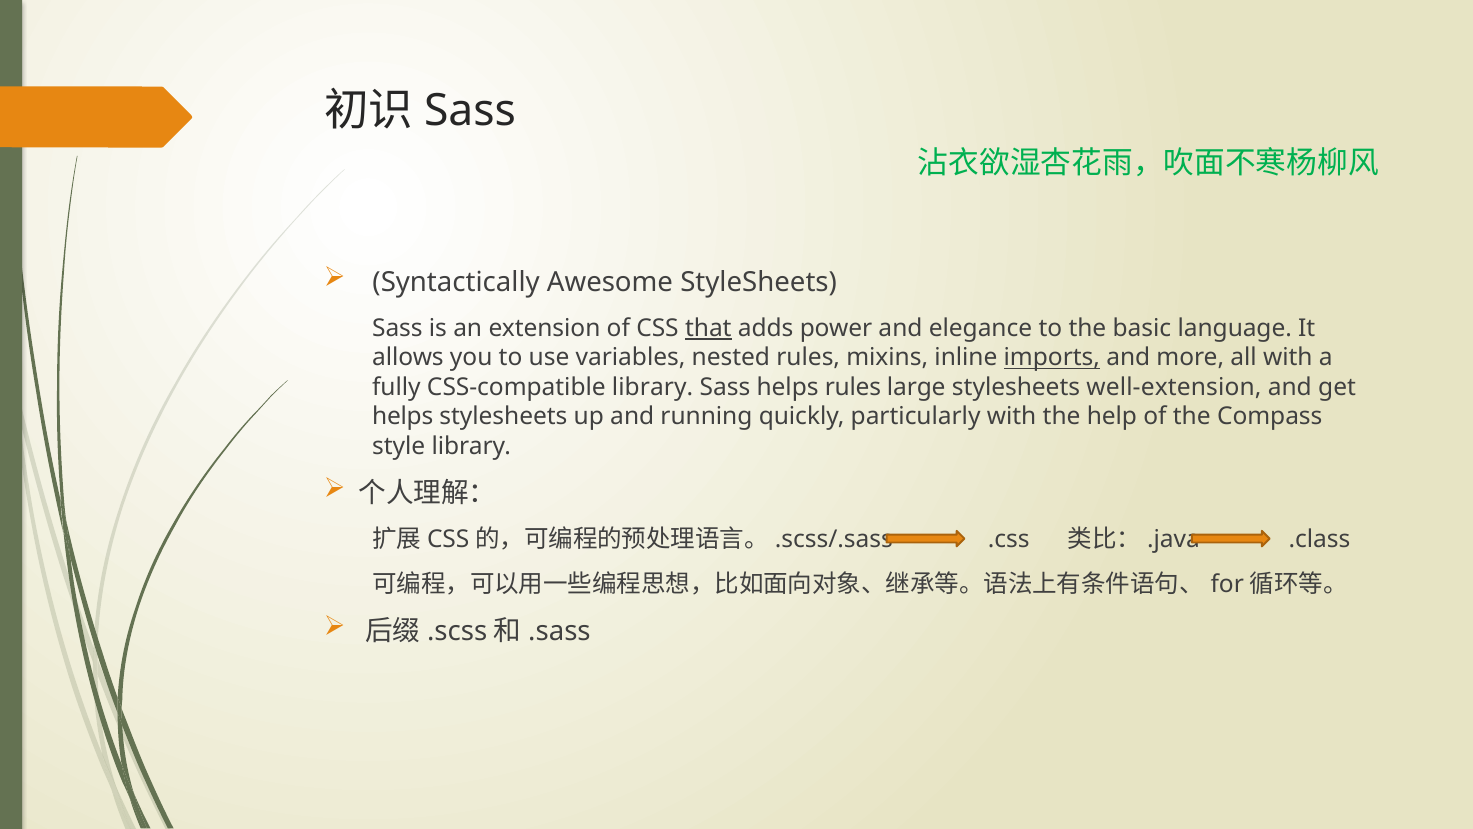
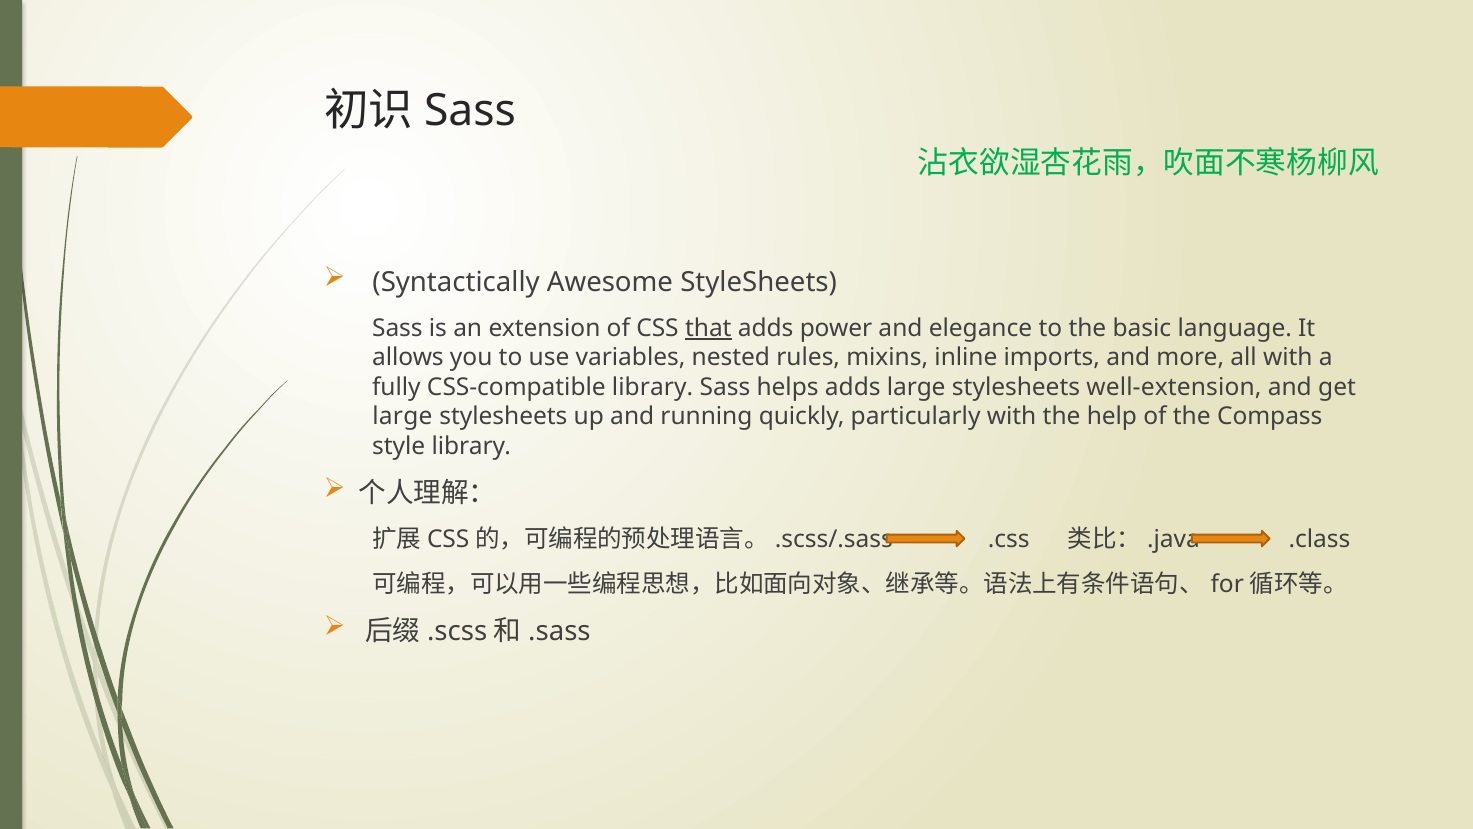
imports underline: present -> none (1052, 358)
helps rules: rules -> adds (853, 387)
helps: helps -> large (402, 417)
